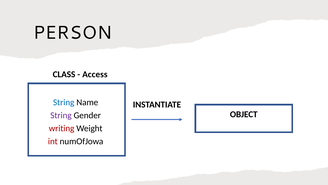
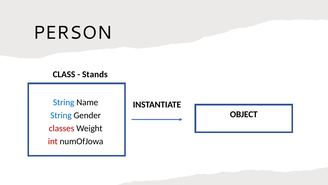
Access: Access -> Stands (95, 74)
String colour: purple -> blue (61, 115)
writing: writing -> classes (62, 128)
